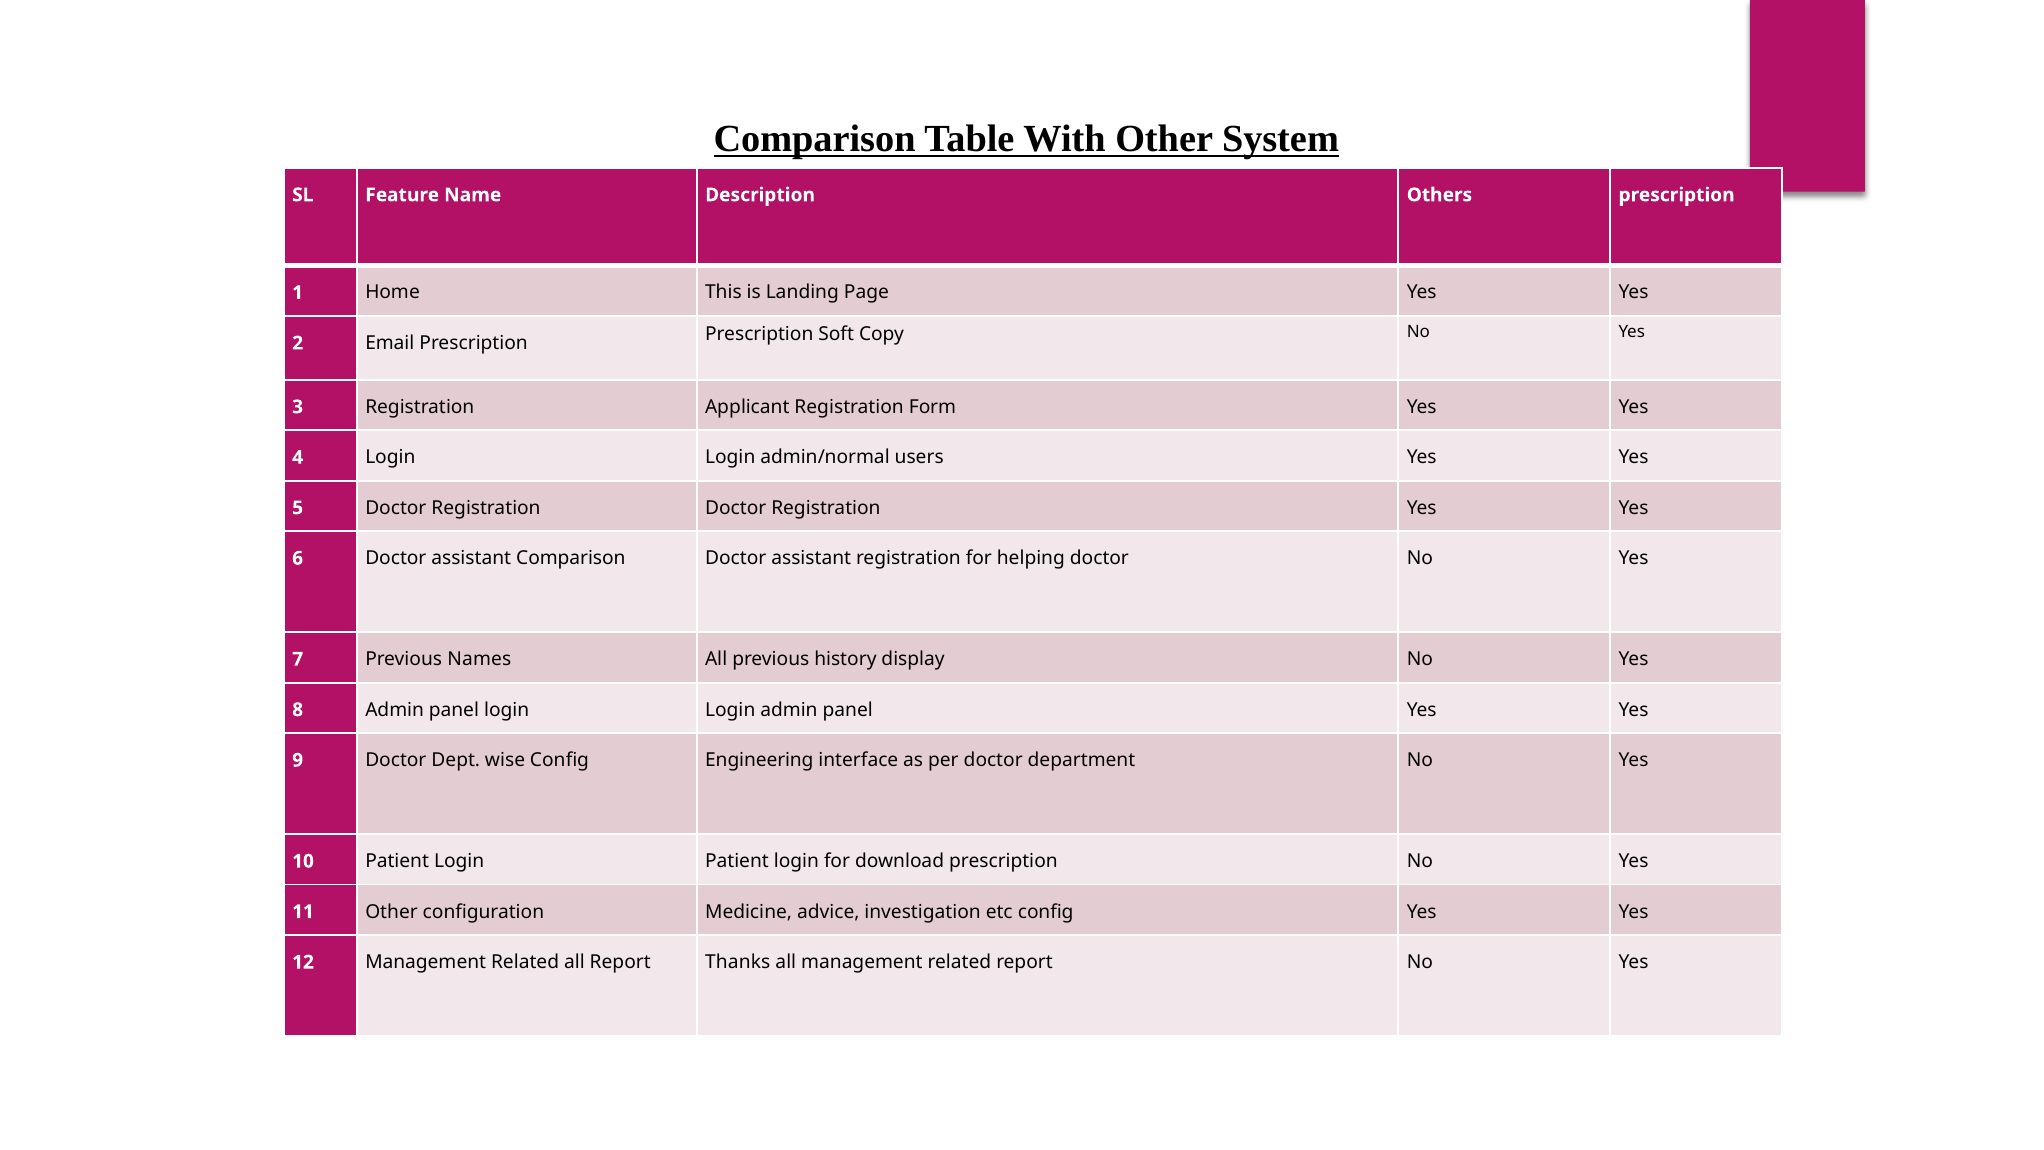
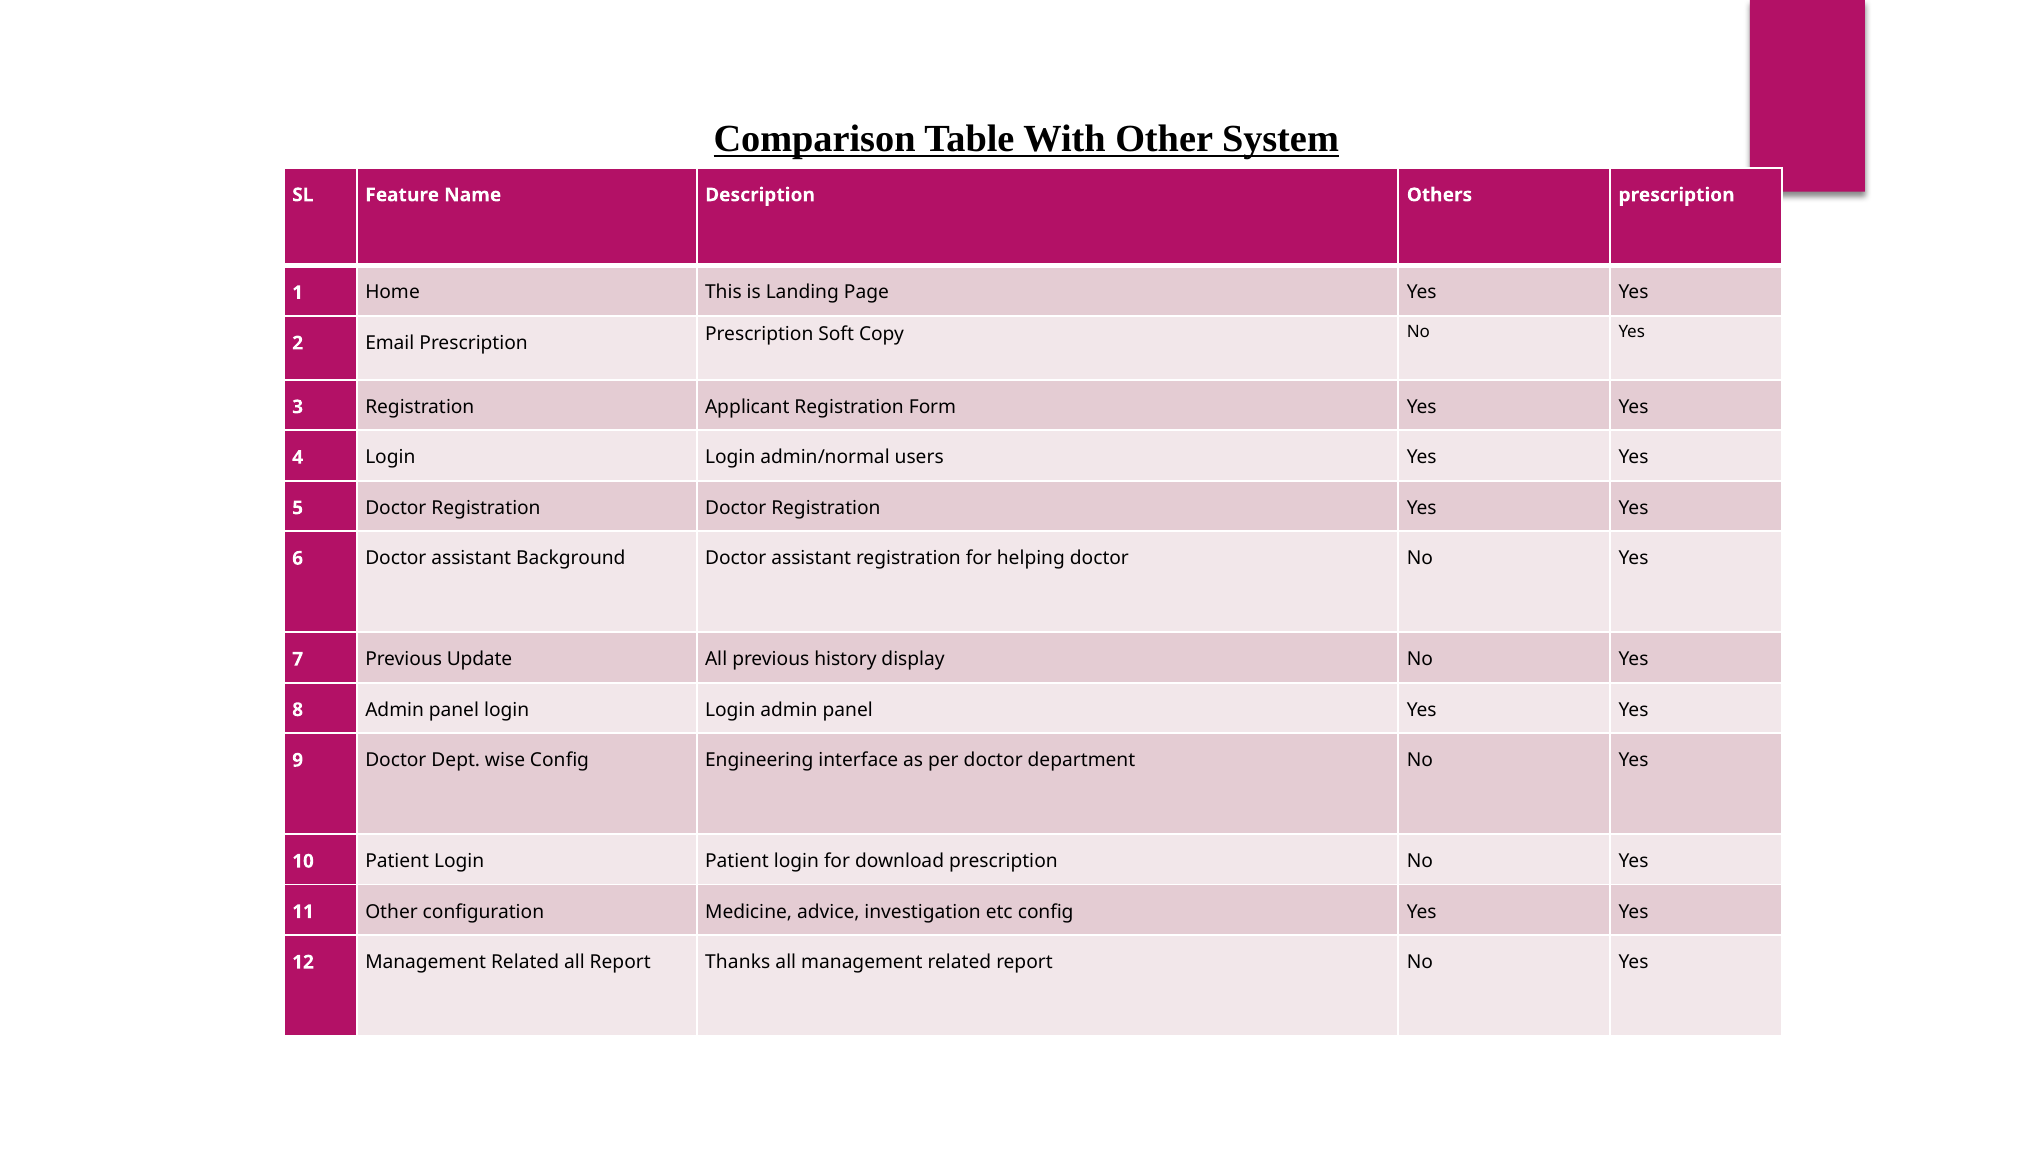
assistant Comparison: Comparison -> Background (571, 558)
Names: Names -> Update (480, 659)
